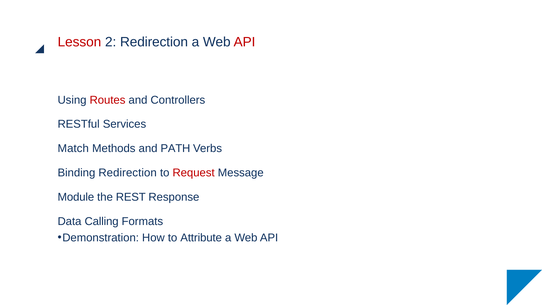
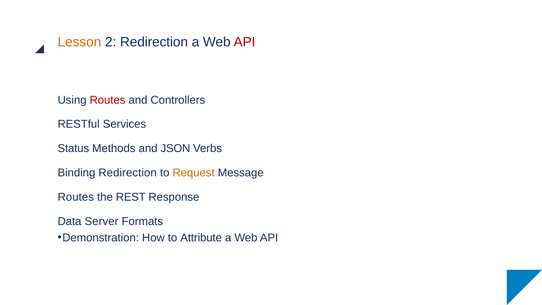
Lesson colour: red -> orange (79, 42)
Match: Match -> Status (73, 148)
PATH: PATH -> JSON (175, 148)
Request colour: red -> orange (194, 173)
Module: Module -> Routes (76, 197)
Calling: Calling -> Server (102, 221)
